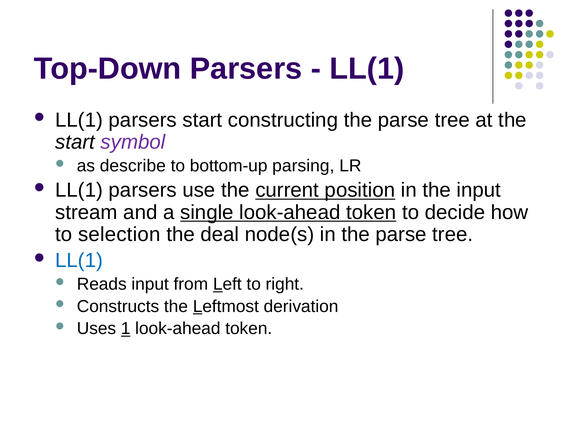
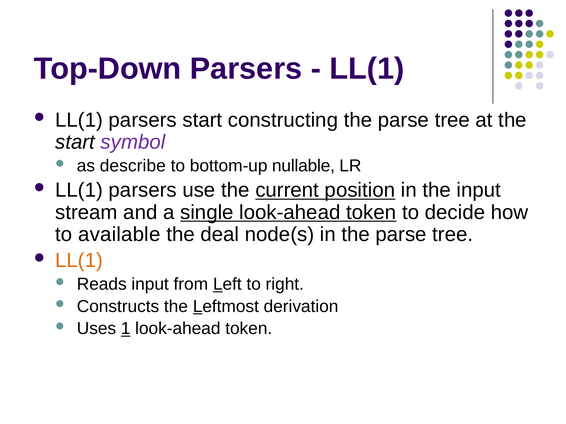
parsing: parsing -> nullable (303, 166)
selection: selection -> available (119, 235)
LL(1 colour: blue -> orange (79, 261)
